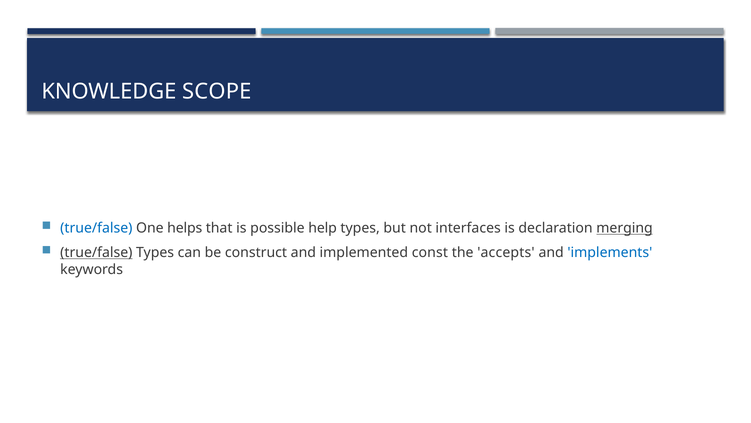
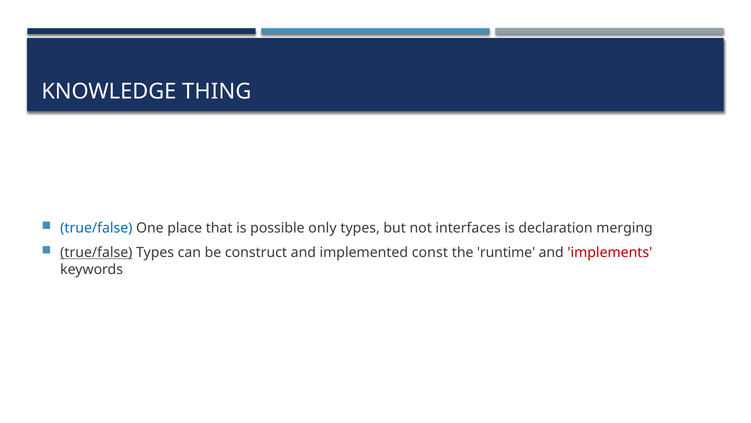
SCOPE: SCOPE -> THING (217, 91)
helps: helps -> place (185, 228)
help: help -> only (322, 228)
merging underline: present -> none (625, 228)
accepts: accepts -> runtime (506, 252)
implements colour: blue -> red (610, 252)
